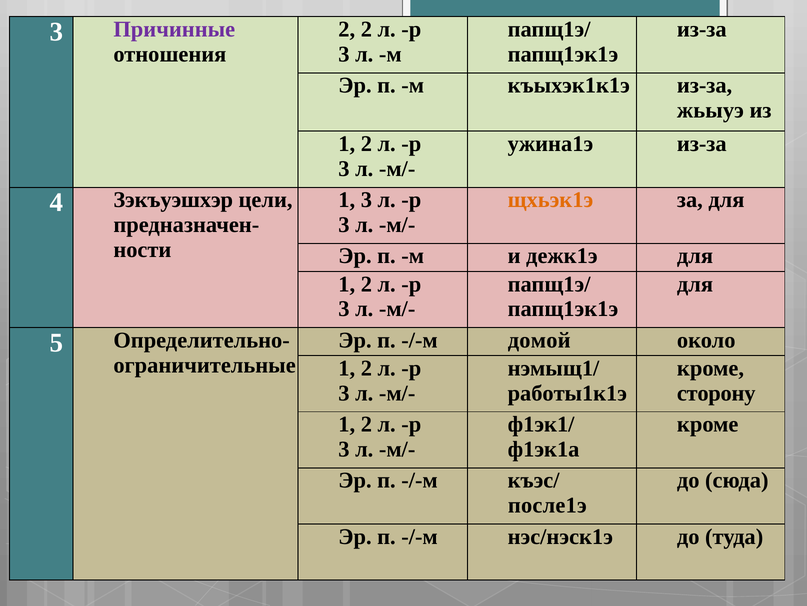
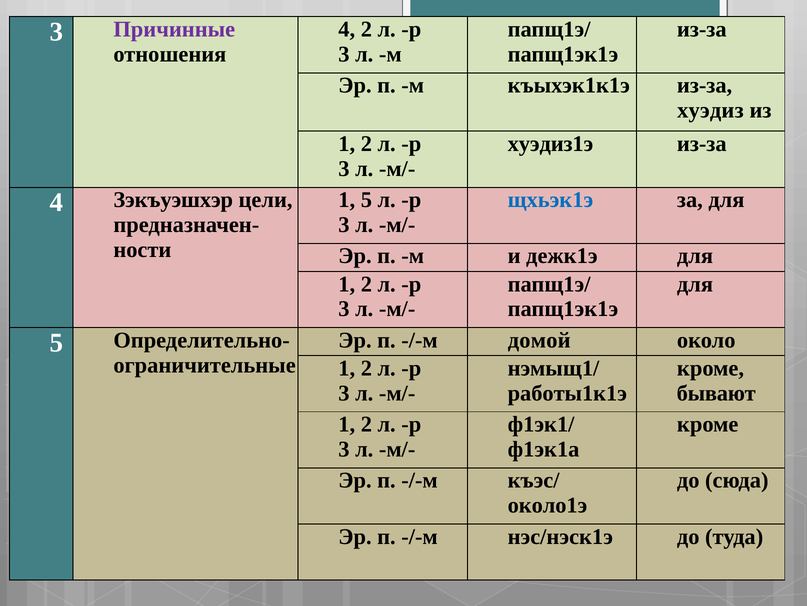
2: 2 -> 4 (347, 29)
жьыуэ: жьыуэ -> хуэдиз (710, 110)
ужина1э: ужина1э -> хуэдиз1э (550, 144)
1 3: 3 -> 5 (366, 200)
щхьэк1э colour: orange -> blue (550, 200)
сторону: сторону -> бывают (716, 393)
после1э: после1э -> около1э (547, 505)
